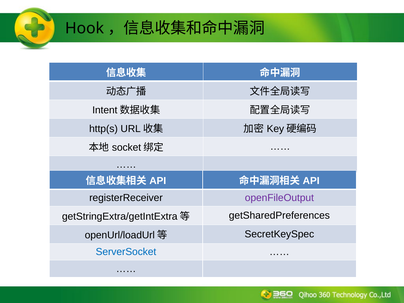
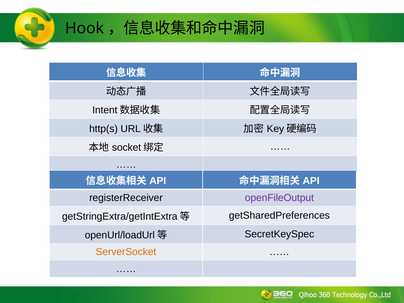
ServerSocket colour: blue -> orange (126, 252)
